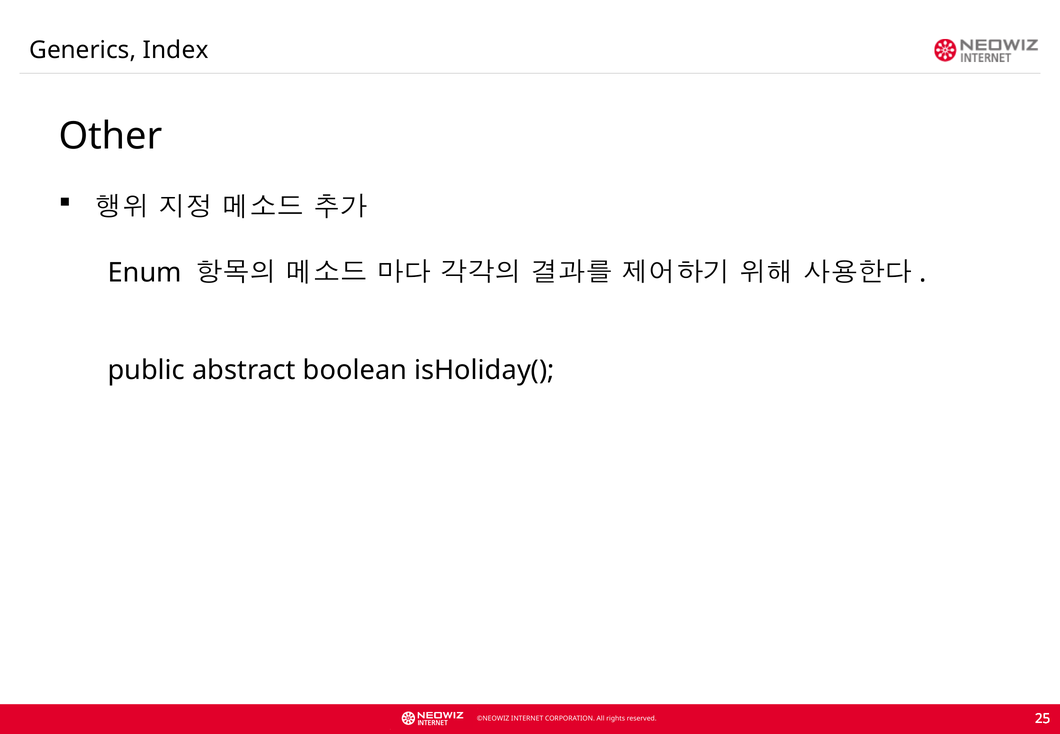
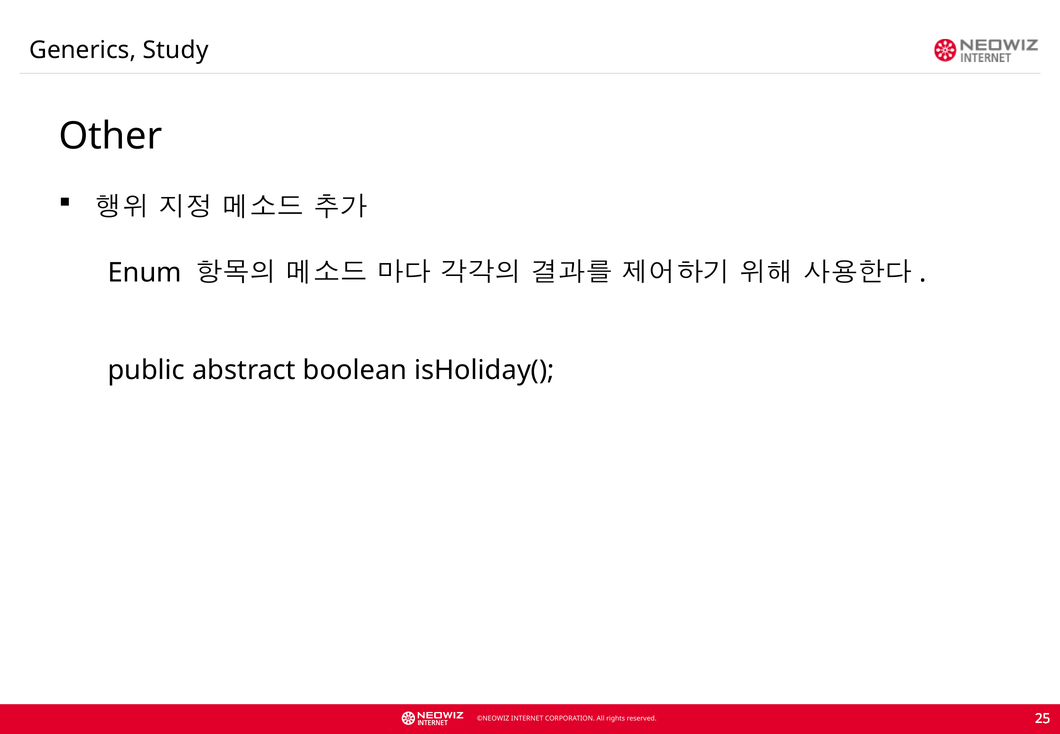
Index: Index -> Study (176, 50)
